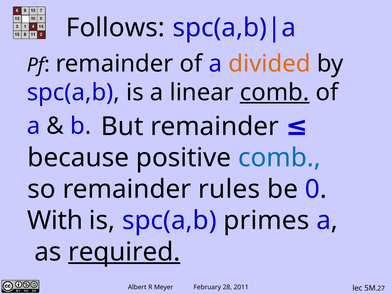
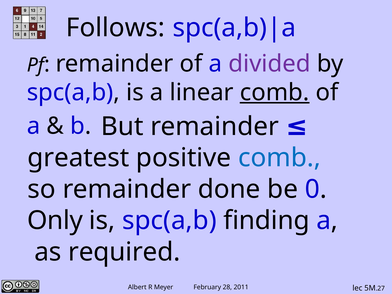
divided colour: orange -> purple (269, 64)
because: because -> greatest (78, 158)
rules: rules -> done (229, 189)
With: With -> Only (55, 221)
primes: primes -> finding (267, 221)
required underline: present -> none (124, 252)
